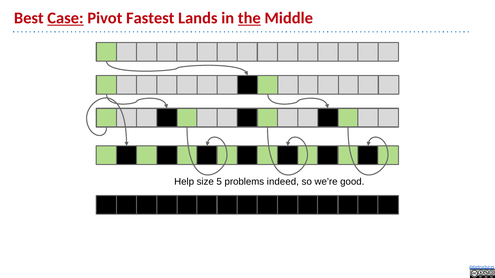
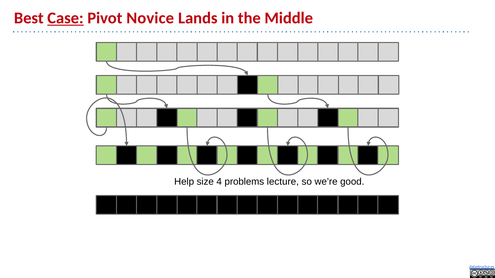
Fastest: Fastest -> Novice (150, 18)
the underline: present -> none (249, 18)
5: 5 -> 4 (219, 182)
indeed: indeed -> lecture (283, 182)
